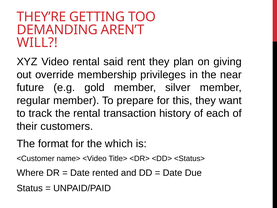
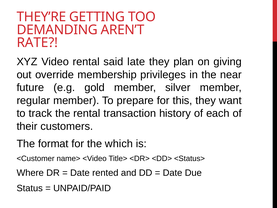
WILL: WILL -> RATE (37, 43)
rent: rent -> late (136, 62)
